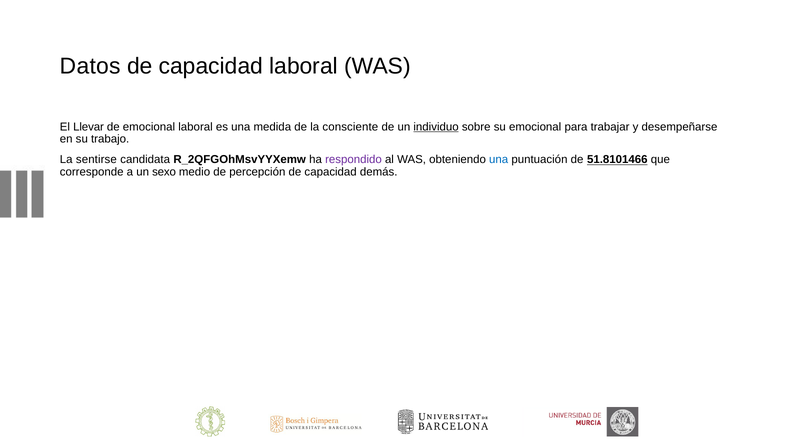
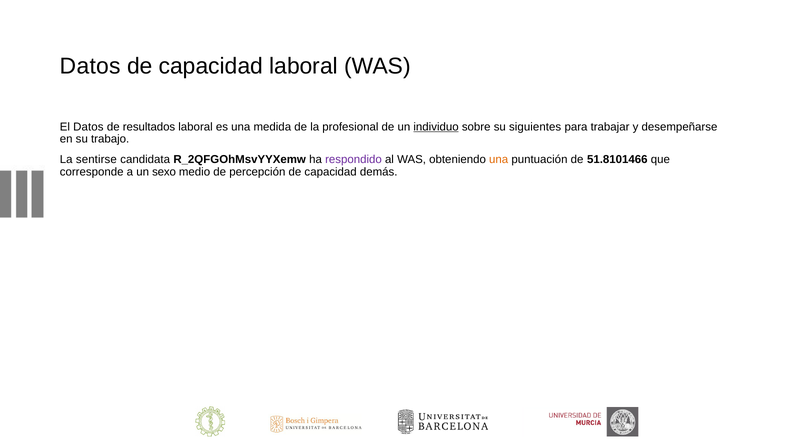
El Llevar: Llevar -> Datos (88, 127)
de emocional: emocional -> resultados (149, 127)
consciente: consciente -> profesional (350, 127)
su emocional: emocional -> siguientes (535, 127)
una colour: blue -> orange (499, 160)
51.8101466 underline: present -> none (617, 160)
